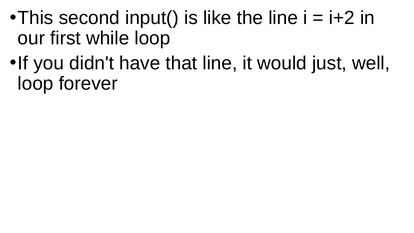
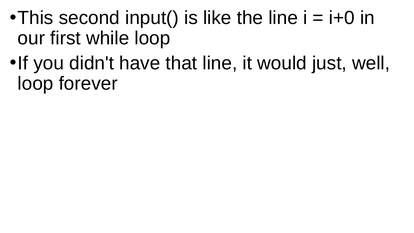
i+2: i+2 -> i+0 (342, 18)
